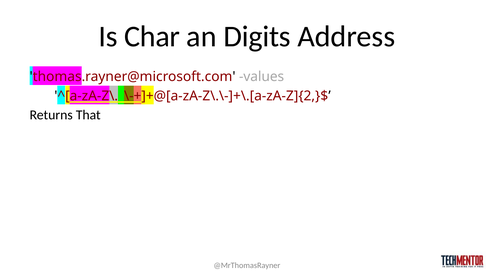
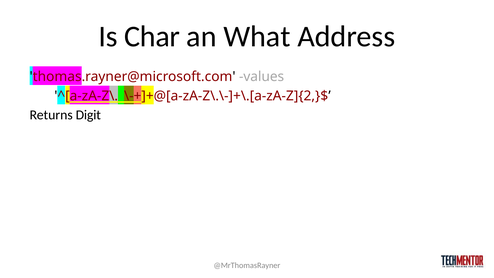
Digits: Digits -> What (257, 36)
That: That -> Digit (88, 115)
